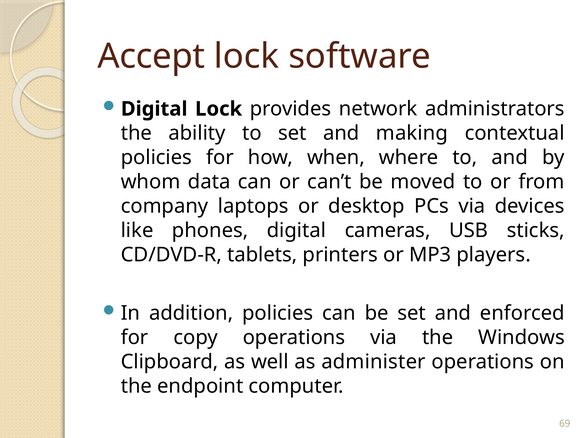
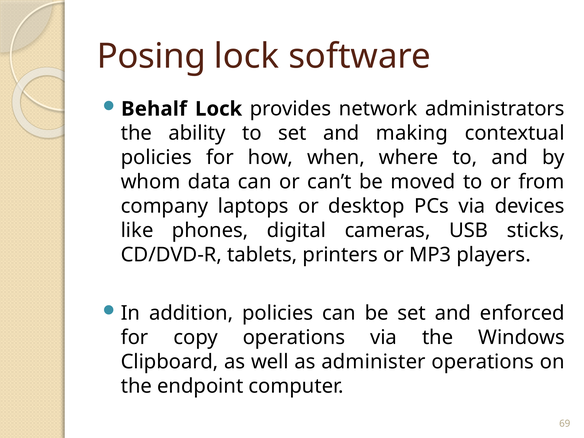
Accept: Accept -> Posing (151, 56)
Digital: Digital -> Behalf (154, 109)
